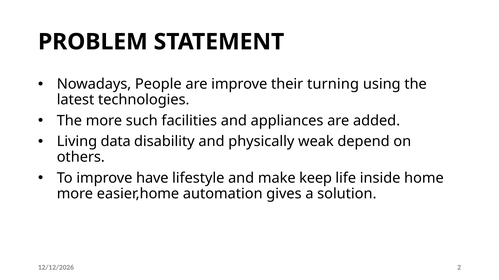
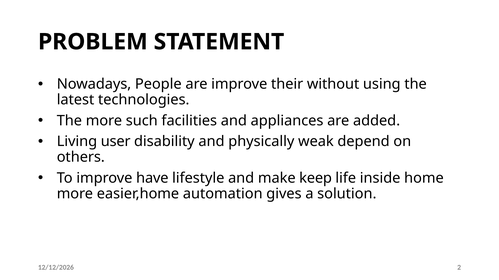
turning: turning -> without (333, 84)
data: data -> user (116, 142)
